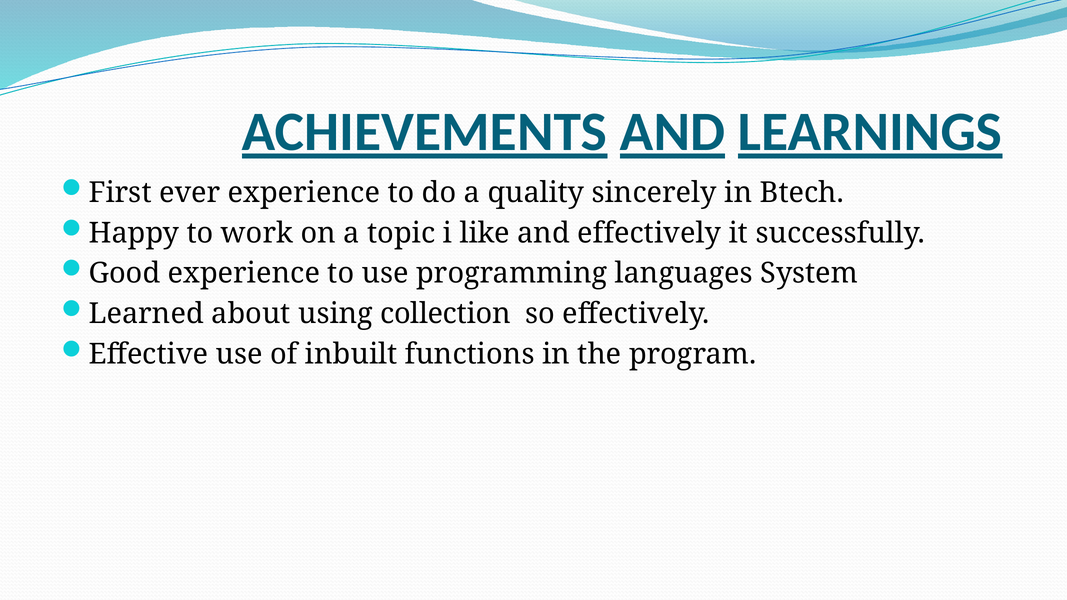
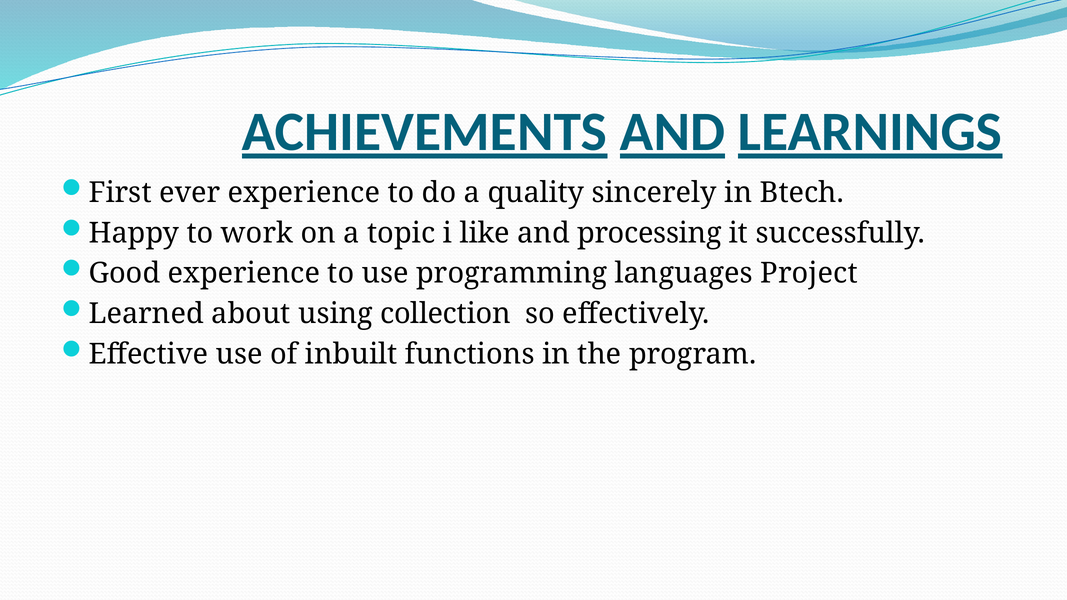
and effectively: effectively -> processing (649, 233)
System: System -> Project (809, 274)
